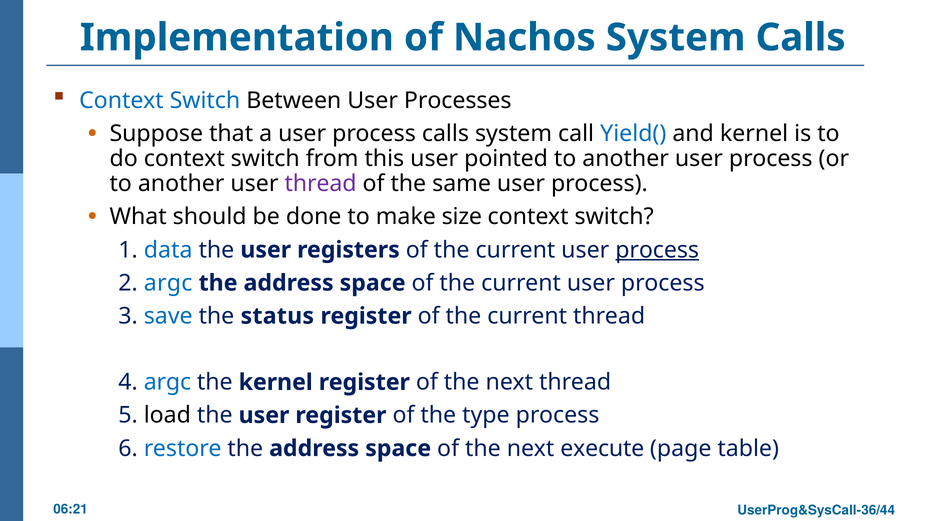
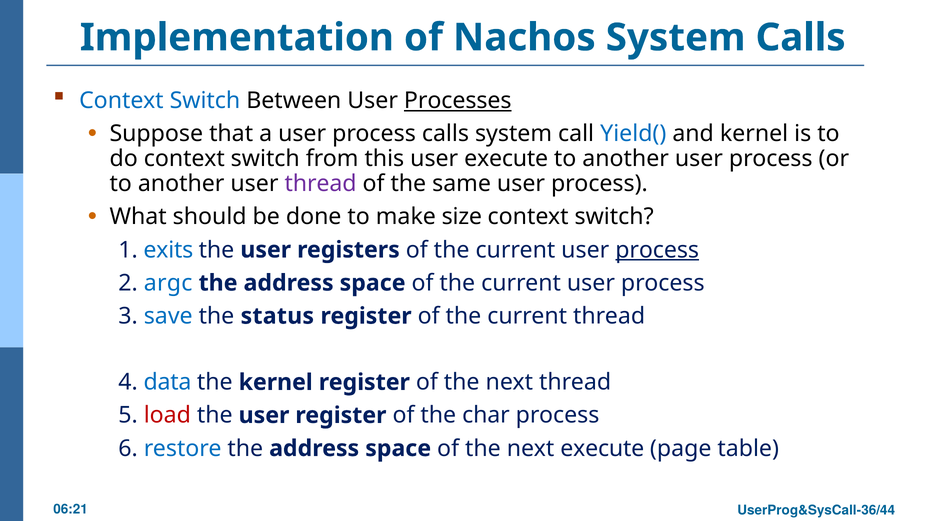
Processes underline: none -> present (458, 101)
user pointed: pointed -> execute (506, 159)
data: data -> exits (168, 250)
4 argc: argc -> data (167, 382)
load colour: black -> red (167, 415)
type: type -> char (486, 415)
